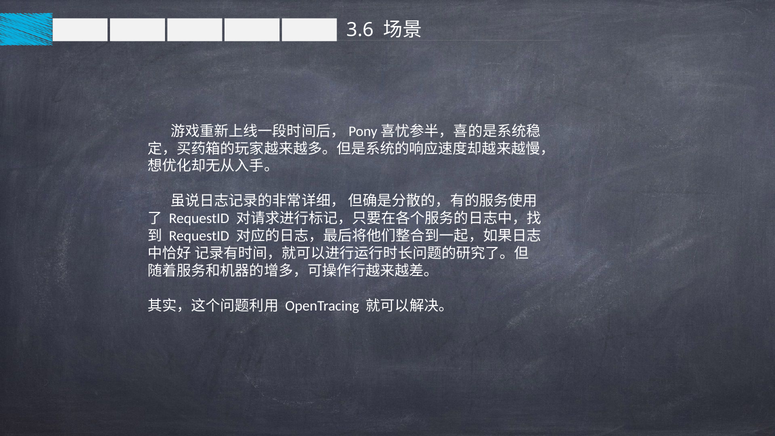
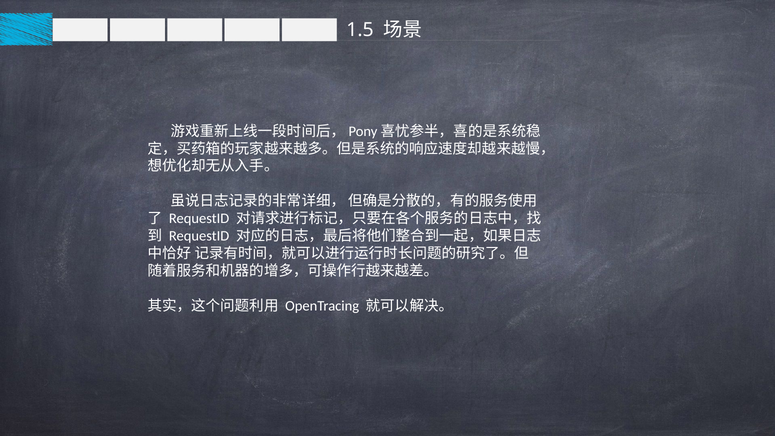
3.6: 3.6 -> 1.5 (360, 30)
